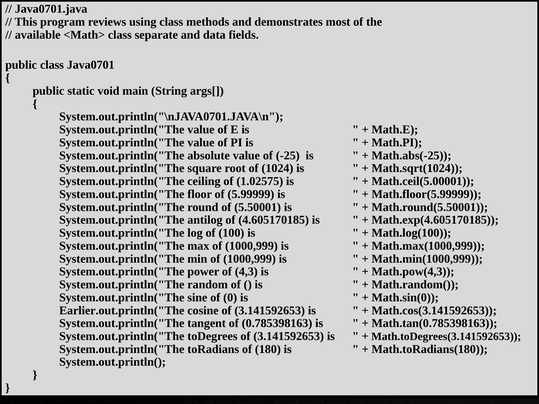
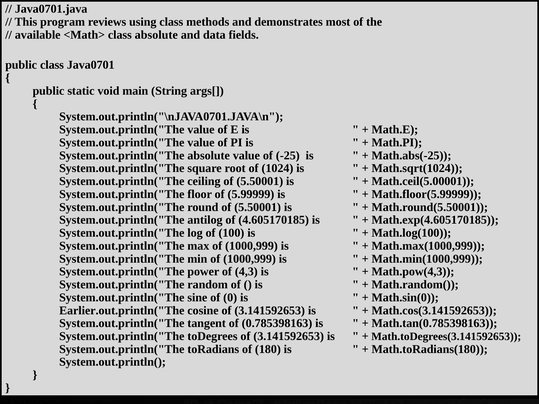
class separate: separate -> absolute (156, 35)
ceiling of 1.02575: 1.02575 -> 5.50001 (260, 181)
